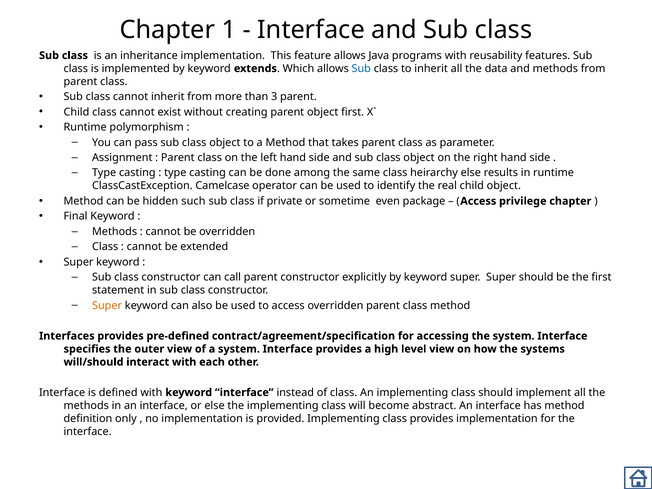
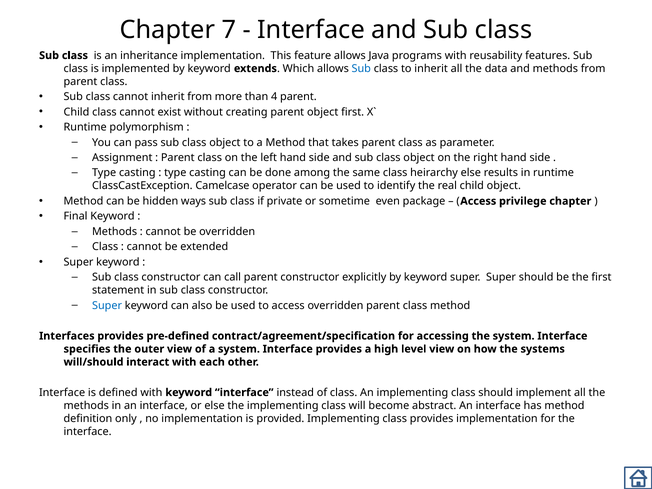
1: 1 -> 7 (229, 30)
3: 3 -> 4 (274, 97)
such: such -> ways (194, 201)
Super colour: orange -> blue (107, 306)
